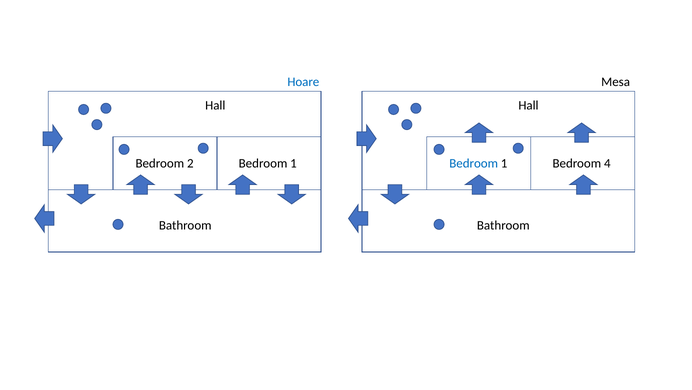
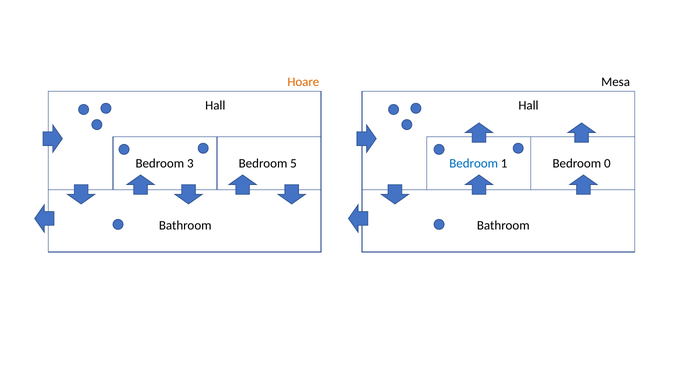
Hoare colour: blue -> orange (303, 82)
2: 2 -> 3 (190, 163)
1: 1 -> 5 (294, 163)
4: 4 -> 0 (607, 163)
